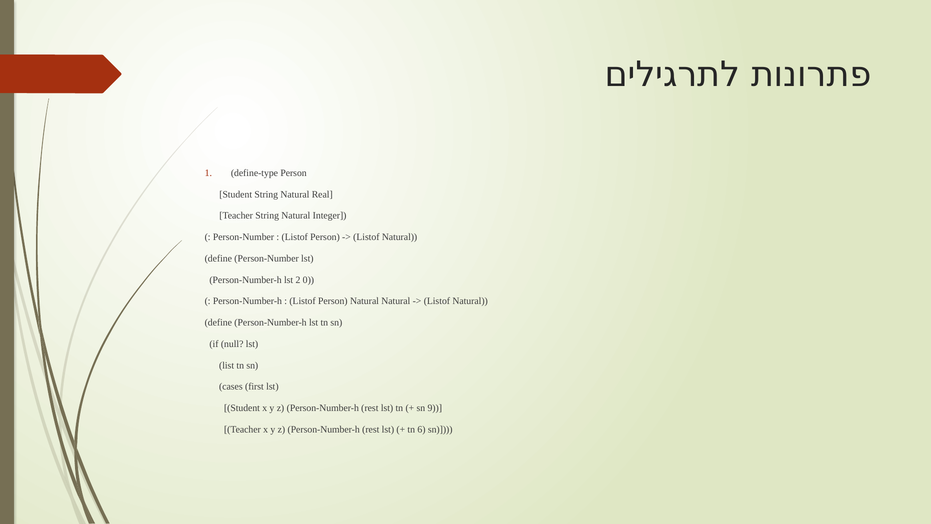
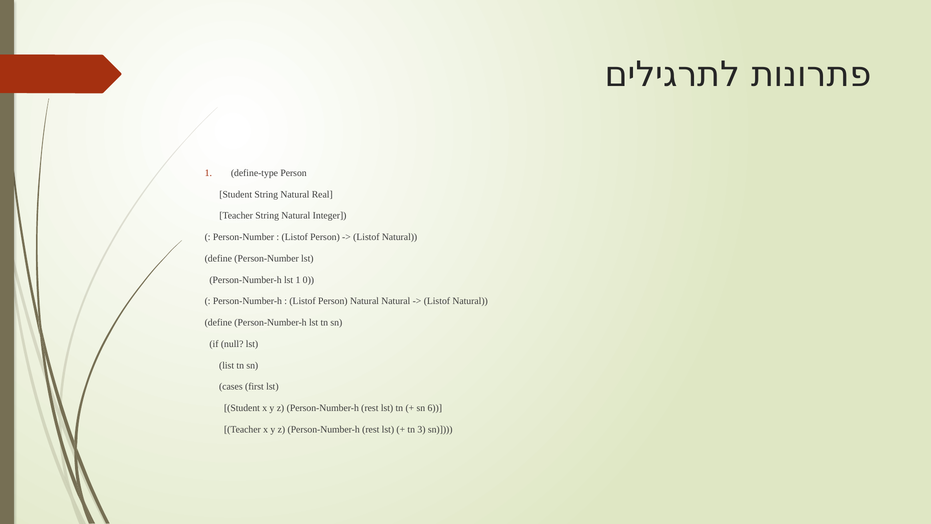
lst 2: 2 -> 1 (298, 280)
9: 9 -> 6 (435, 408)
6: 6 -> 3 (421, 429)
